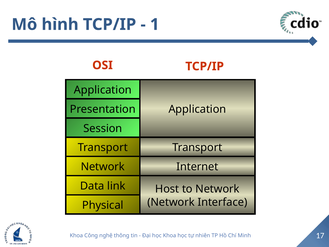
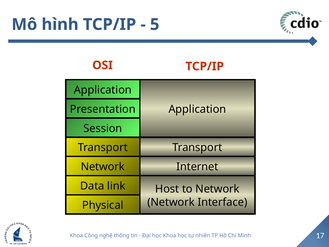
1: 1 -> 5 (155, 24)
